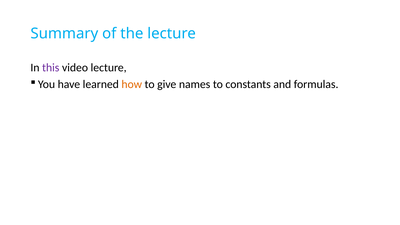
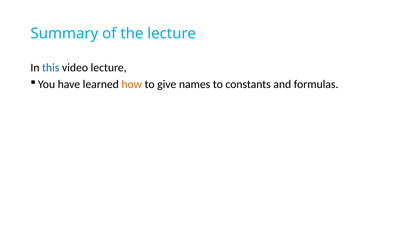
this colour: purple -> blue (51, 68)
